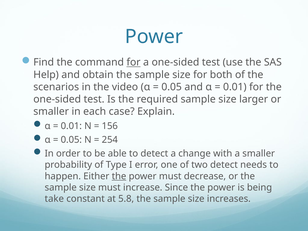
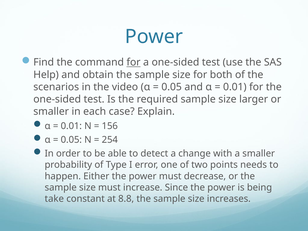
two detect: detect -> points (224, 165)
the underline: present -> none (119, 176)
5.8: 5.8 -> 8.8 (126, 199)
